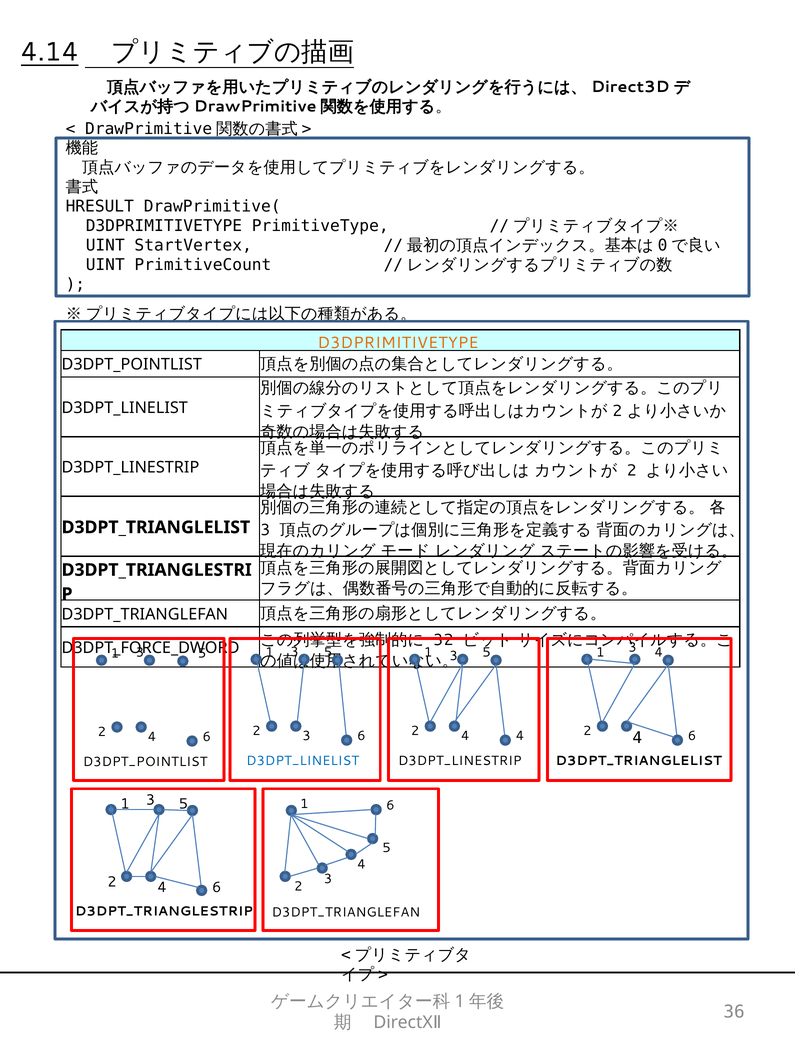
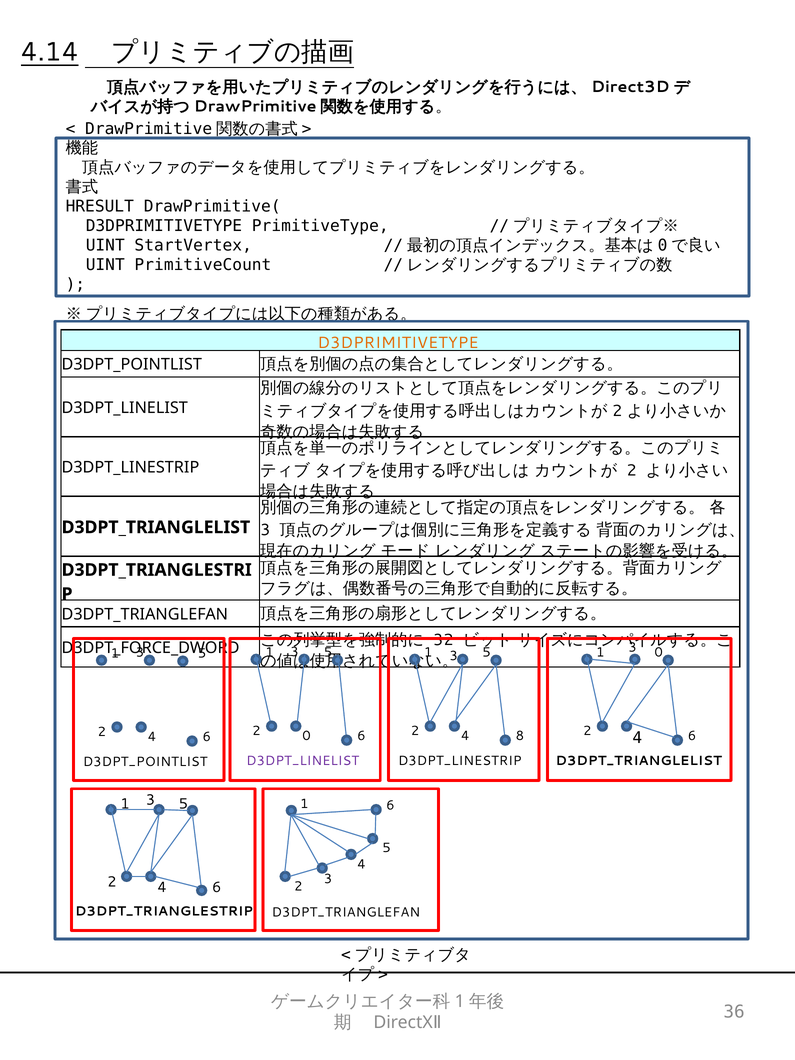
4: 4 -> 0 (659, 653)
2 3: 3 -> 0 (307, 736)
4 4: 4 -> 8 (520, 736)
D3DPT_LINELIST colour: blue -> purple (303, 761)
